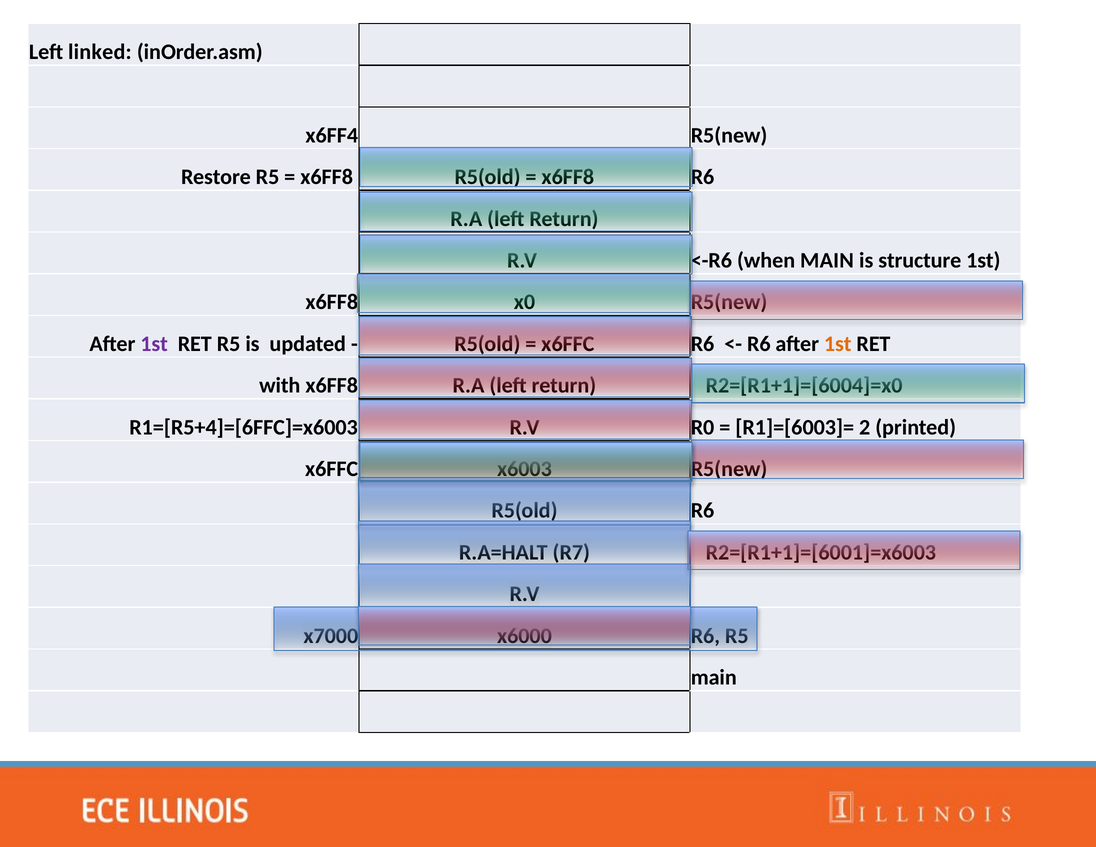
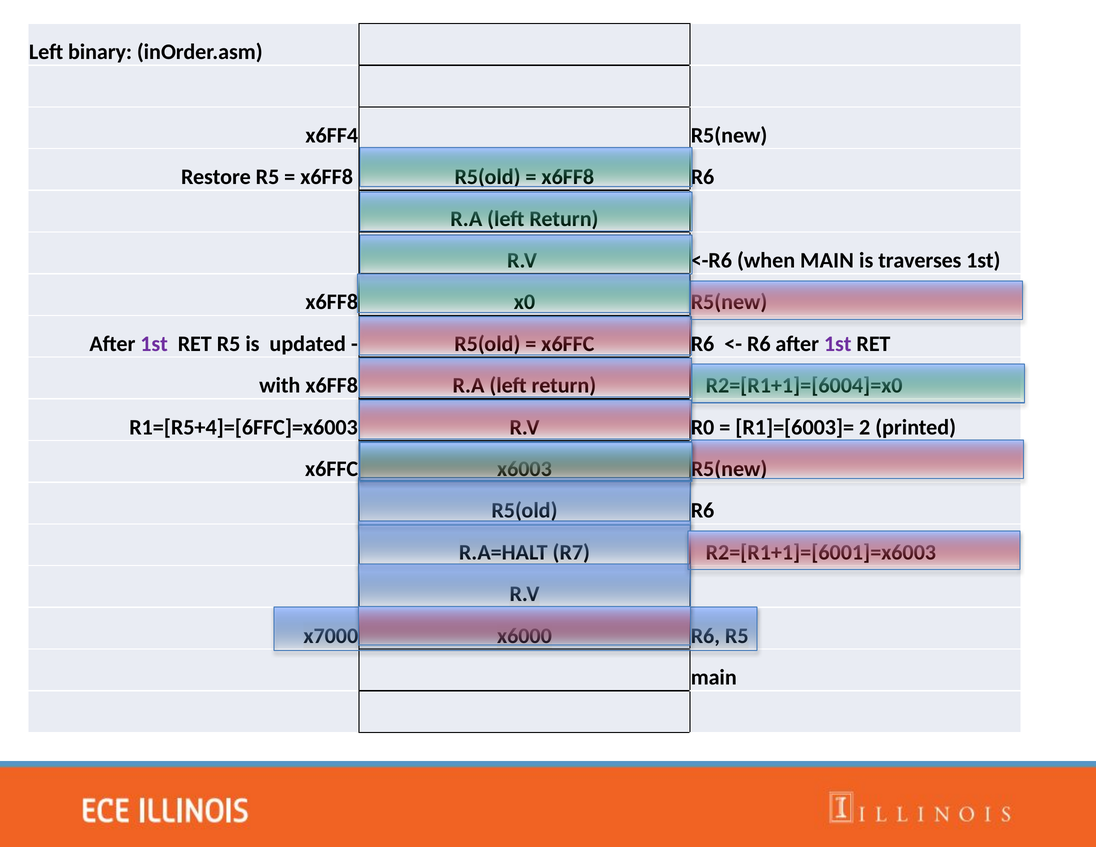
linked: linked -> binary (100, 52)
structure: structure -> traverses (920, 260)
1st colour: orange -> purple (838, 344)
